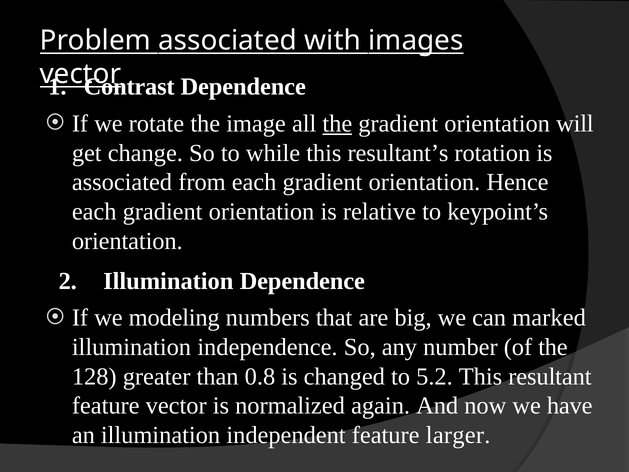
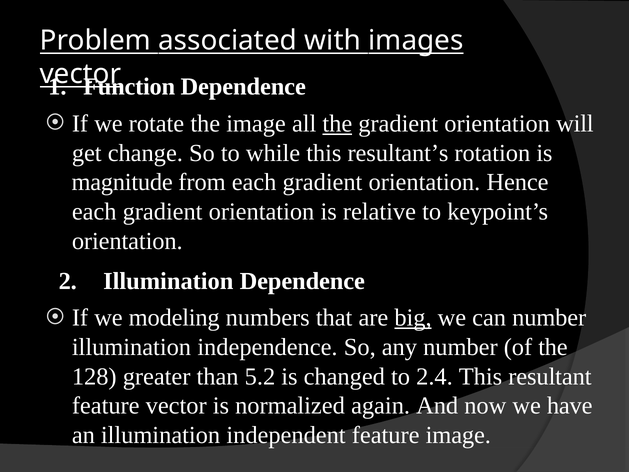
Contrast: Contrast -> Function (129, 87)
associated: associated -> magnitude (122, 182)
big underline: none -> present (413, 318)
can marked: marked -> number (549, 318)
0.8: 0.8 -> 5.2 (260, 376)
5.2: 5.2 -> 2.4 (434, 376)
feature larger: larger -> image (458, 435)
